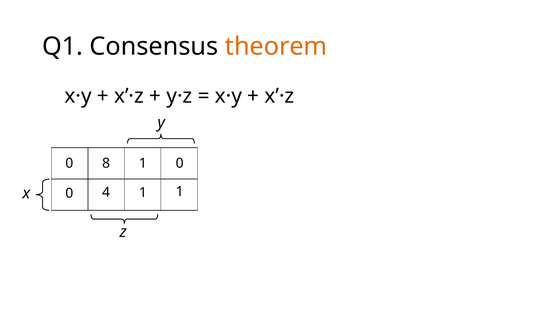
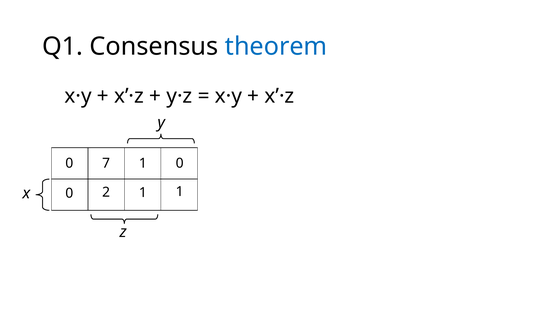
theorem colour: orange -> blue (276, 46)
8: 8 -> 7 (106, 163)
4: 4 -> 2 (106, 192)
